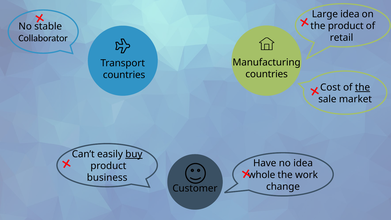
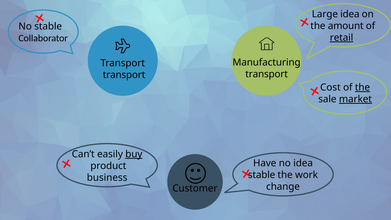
the product: product -> amount (346, 26)
retail underline: none -> present (342, 38)
countries: countries -> transport (267, 74)
countries: countries -> transport (124, 75)
market underline: none -> present (355, 99)
whole: whole -> stable (262, 175)
